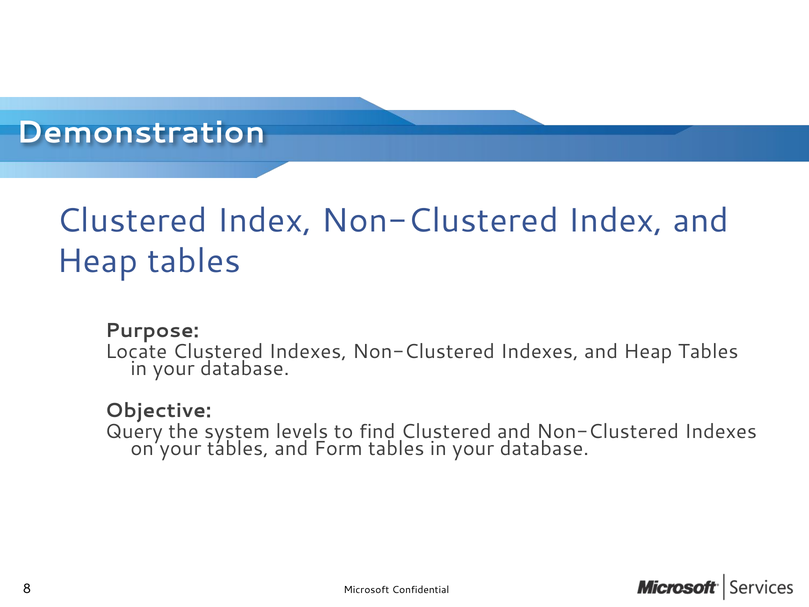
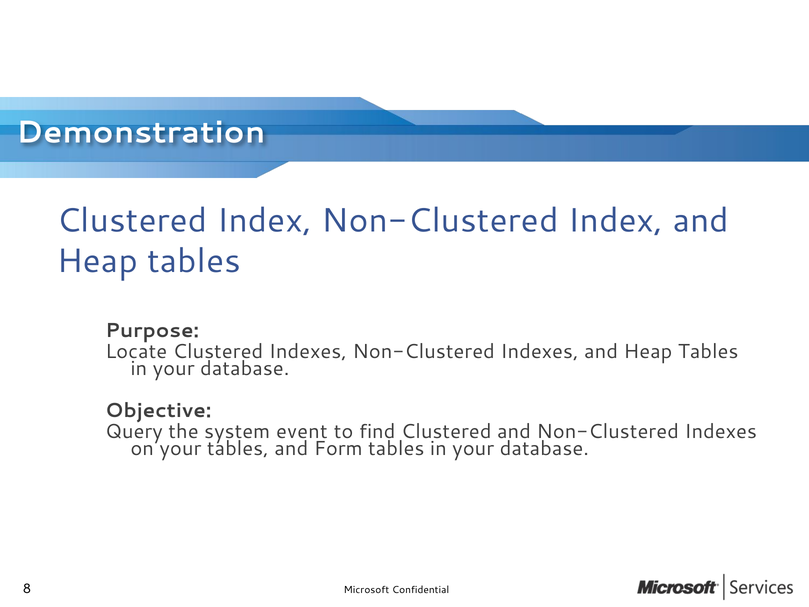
levels: levels -> event (302, 432)
